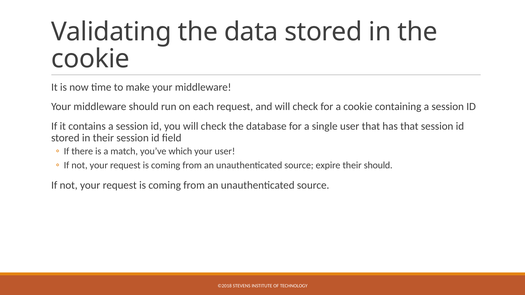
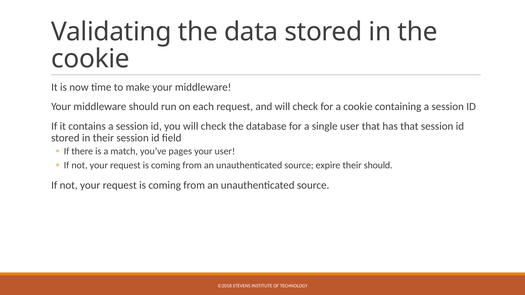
which: which -> pages (180, 151)
